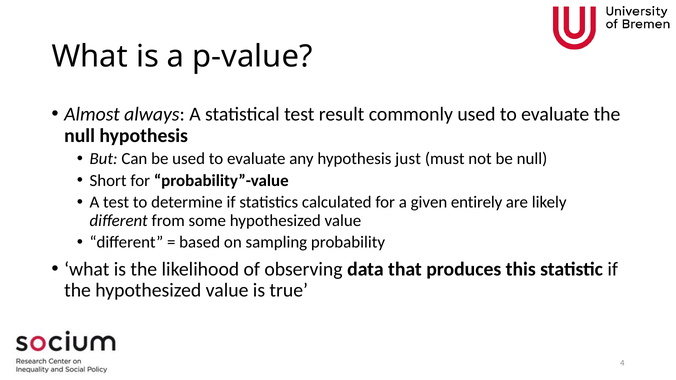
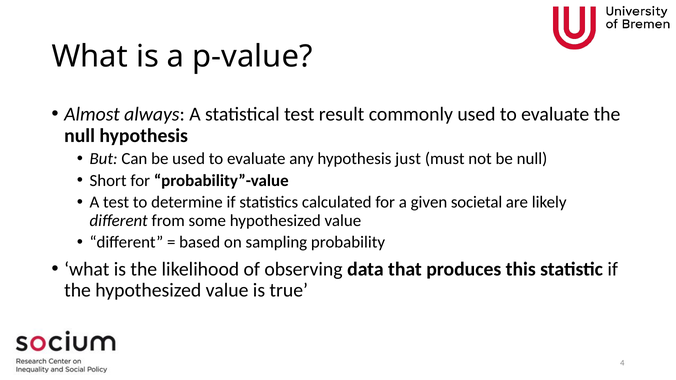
entirely: entirely -> societal (477, 202)
